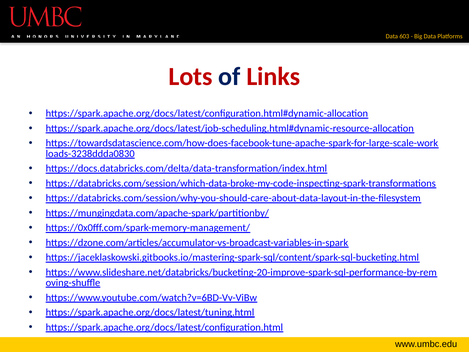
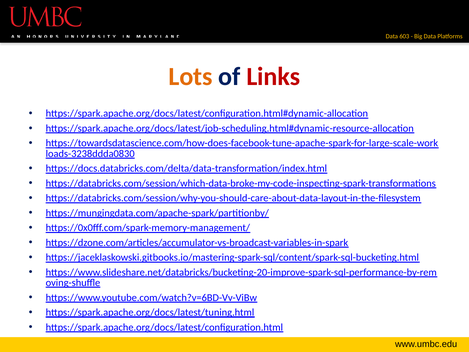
Lots colour: red -> orange (191, 77)
